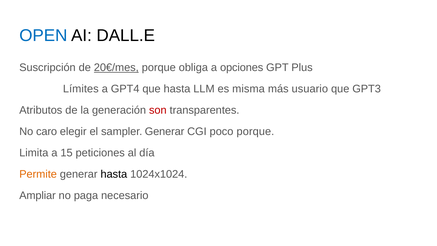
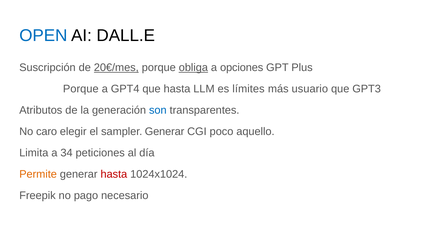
obliga underline: none -> present (193, 68)
Límites: Límites -> Porque (81, 89)
misma: misma -> límites (249, 89)
son colour: red -> blue (158, 110)
poco porque: porque -> aquello (255, 132)
15: 15 -> 34 (67, 153)
hasta colour: black -> red (114, 174)
Ampliar: Ampliar -> Freepik (37, 196)
paga: paga -> pago (86, 196)
